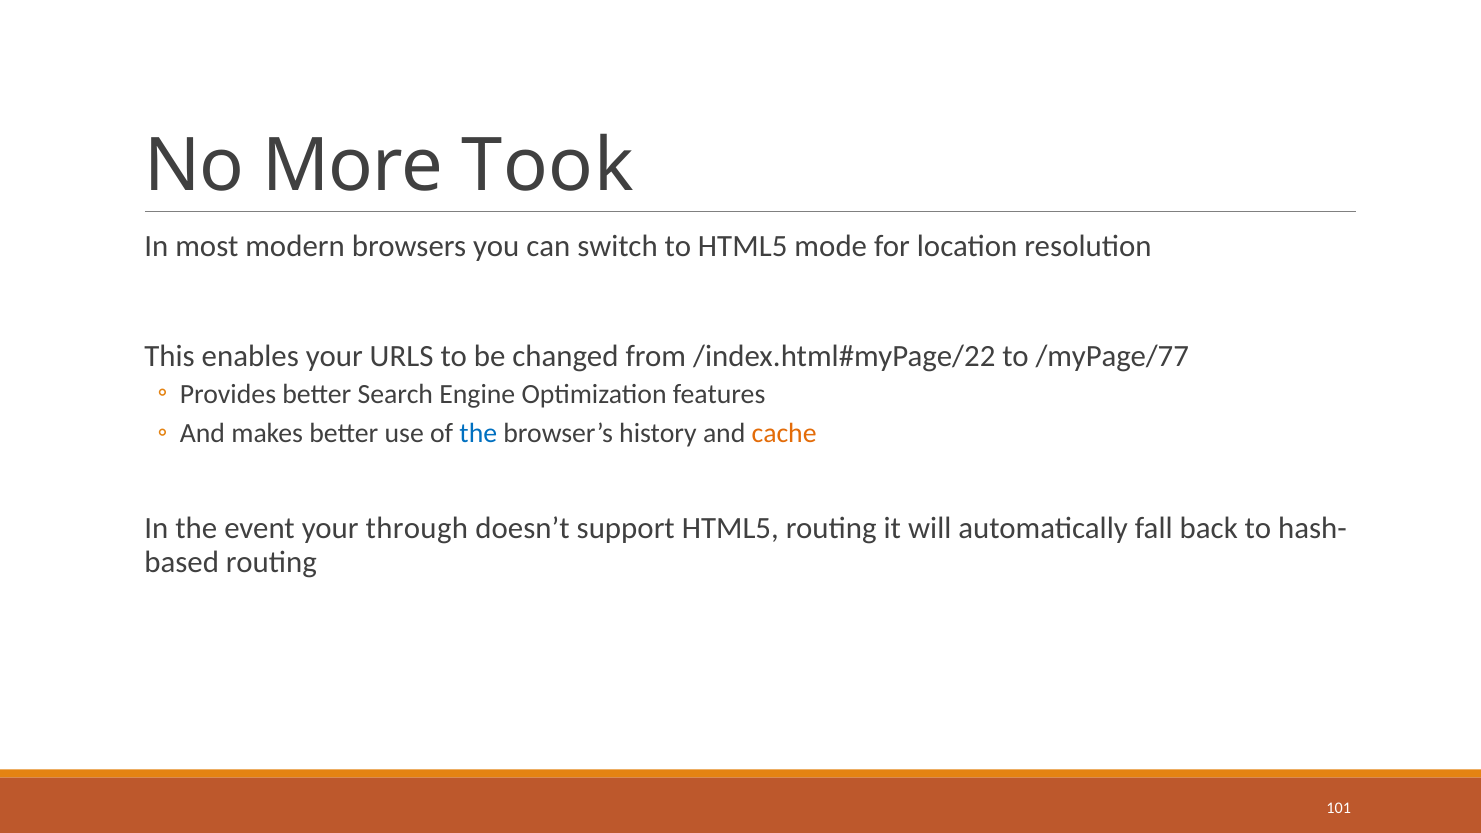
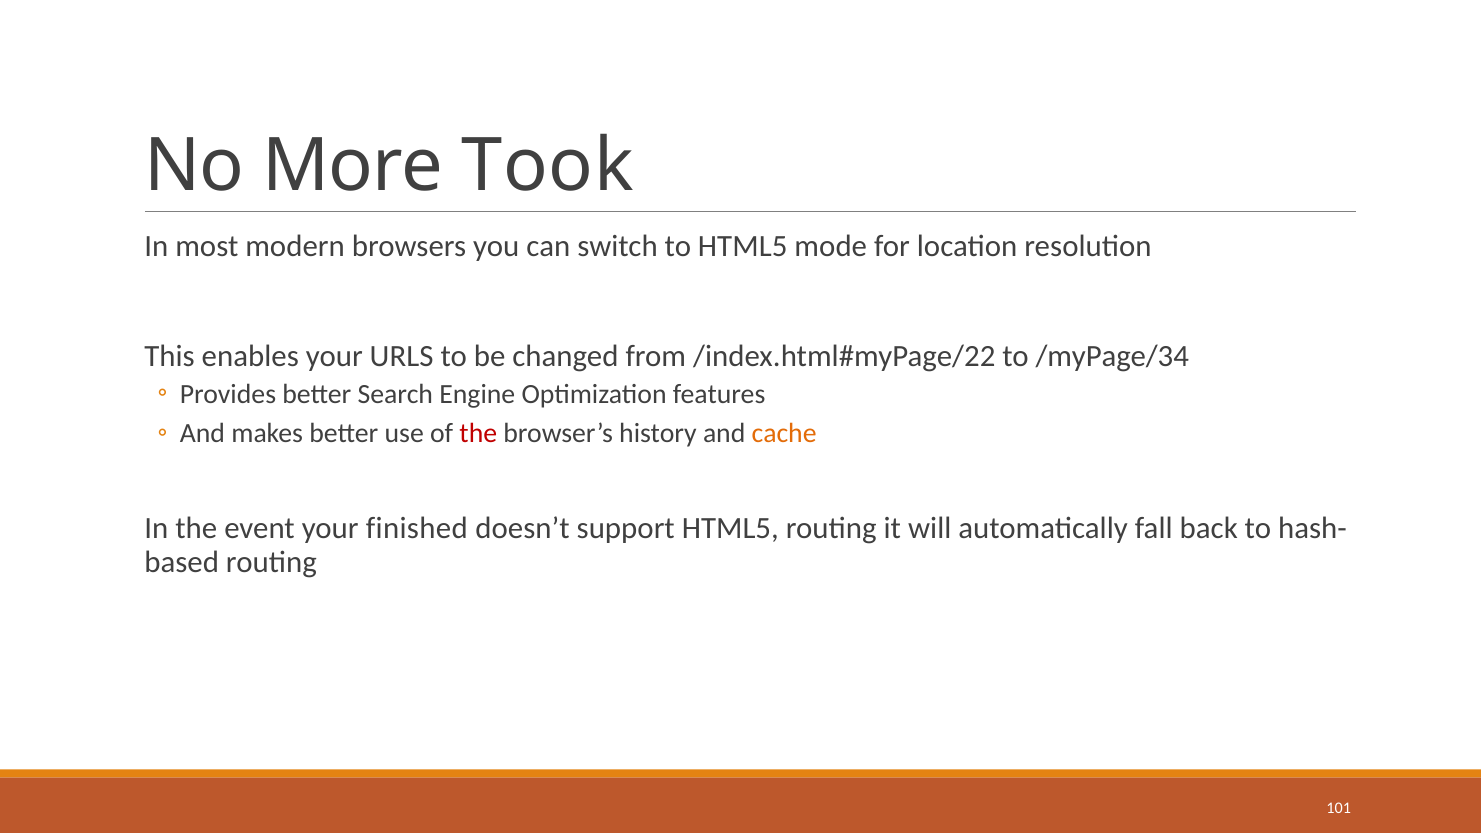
/myPage/77: /myPage/77 -> /myPage/34 (1112, 356)
the colour: blue -> red (478, 433)
through: through -> finished (417, 529)
